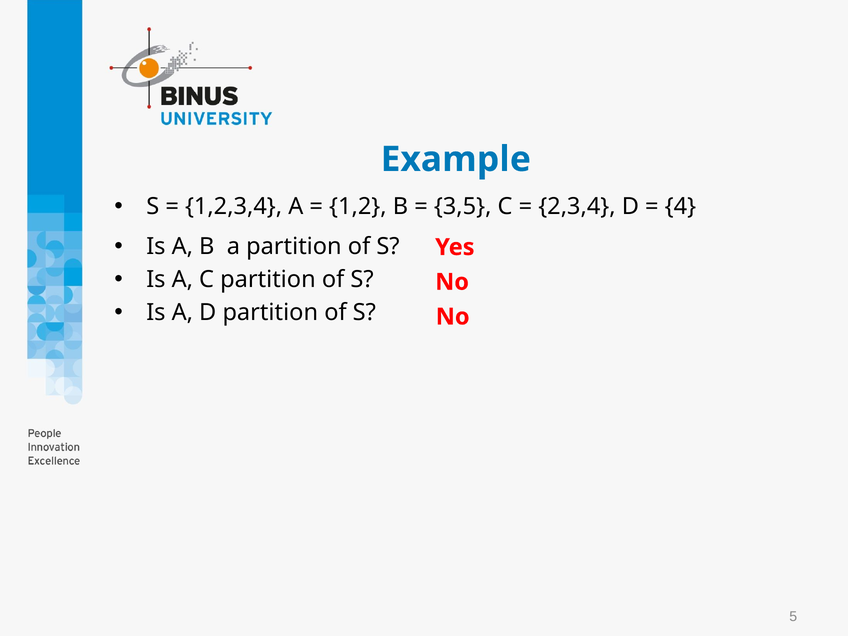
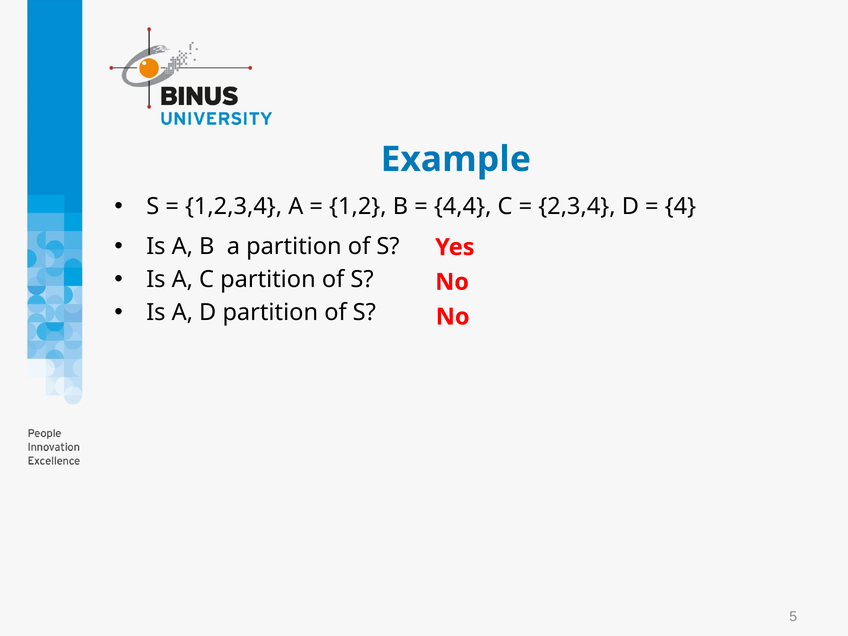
3,5: 3,5 -> 4,4 (463, 207)
